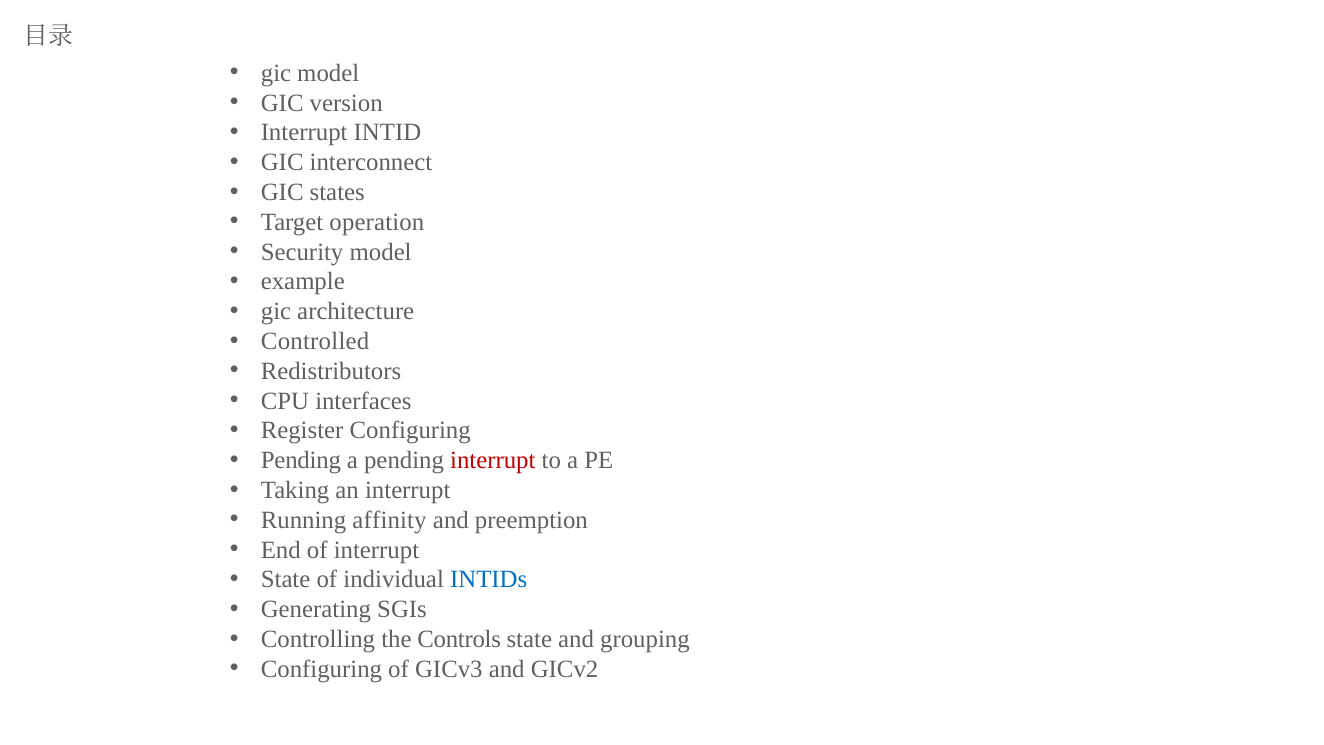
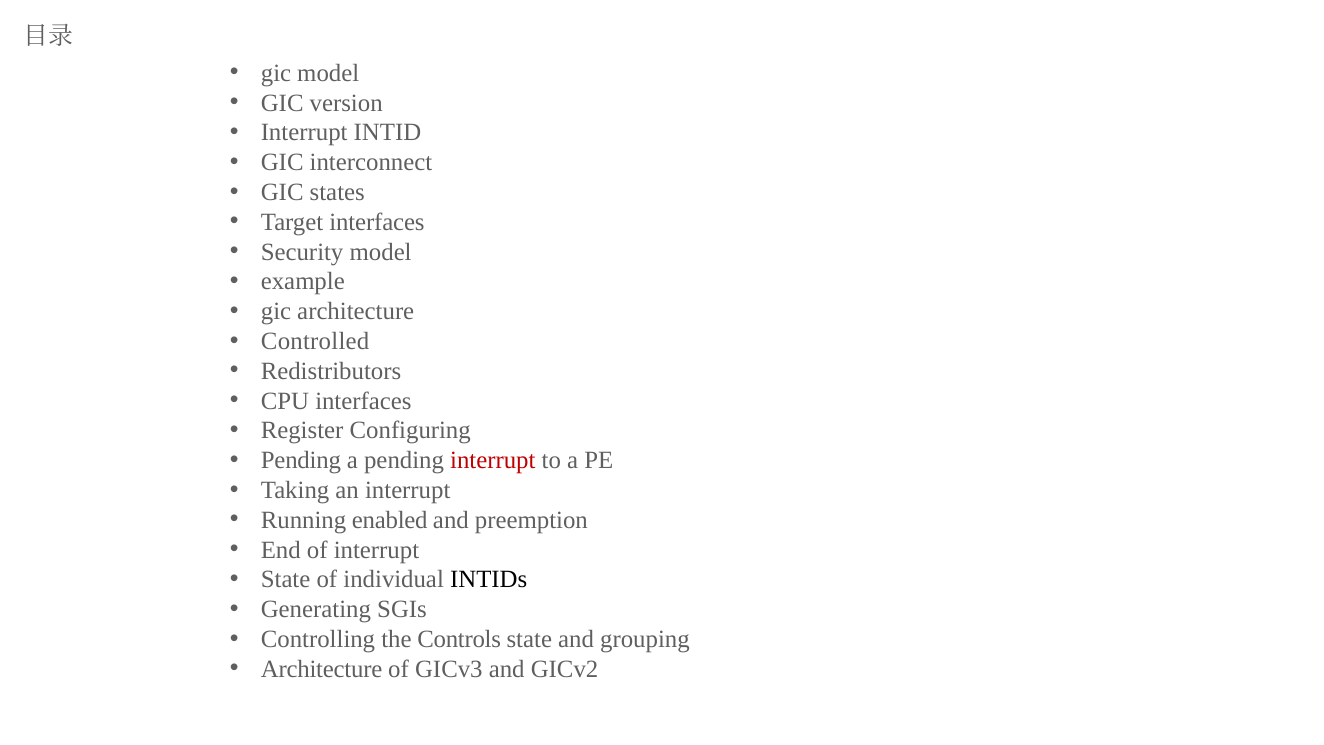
Target operation: operation -> interfaces (377, 222)
affinity: affinity -> enabled (390, 520)
INTIDs colour: blue -> black (489, 579)
Configuring: Configuring -> Architecture (322, 669)
